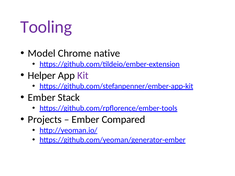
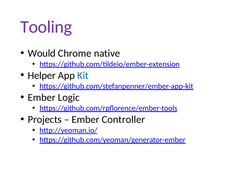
Model: Model -> Would (42, 53)
Kit colour: purple -> blue (83, 76)
Stack: Stack -> Logic (69, 98)
Compared: Compared -> Controller (123, 120)
